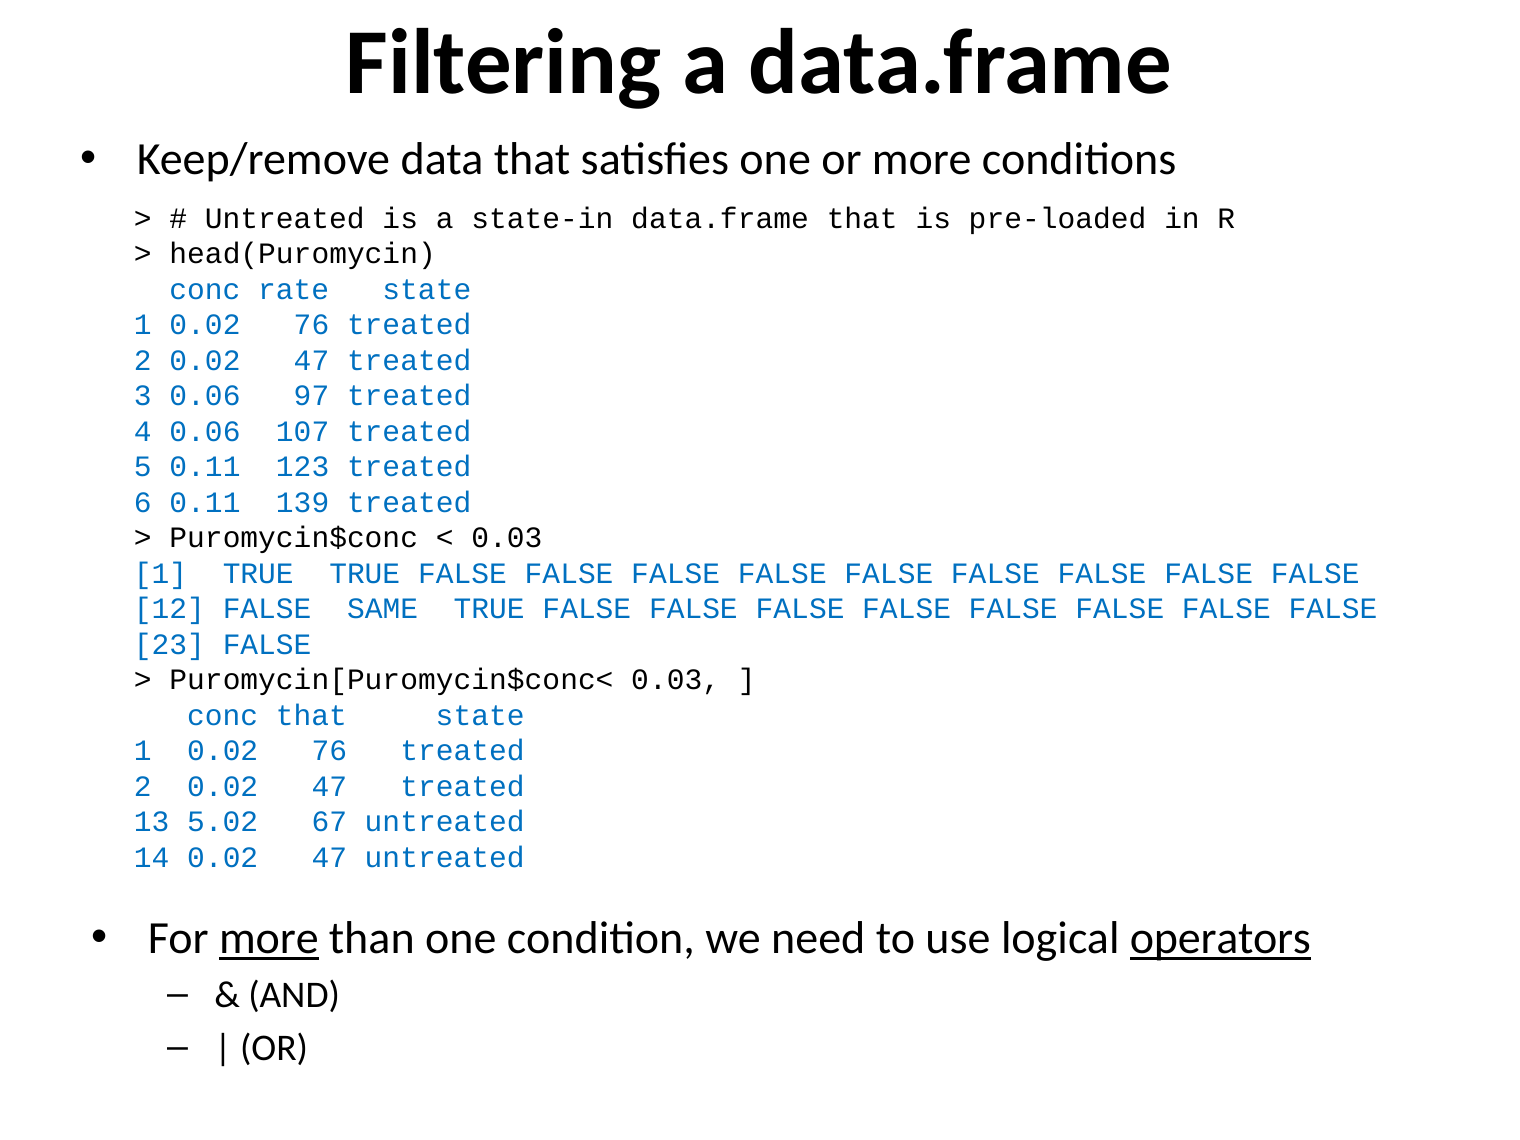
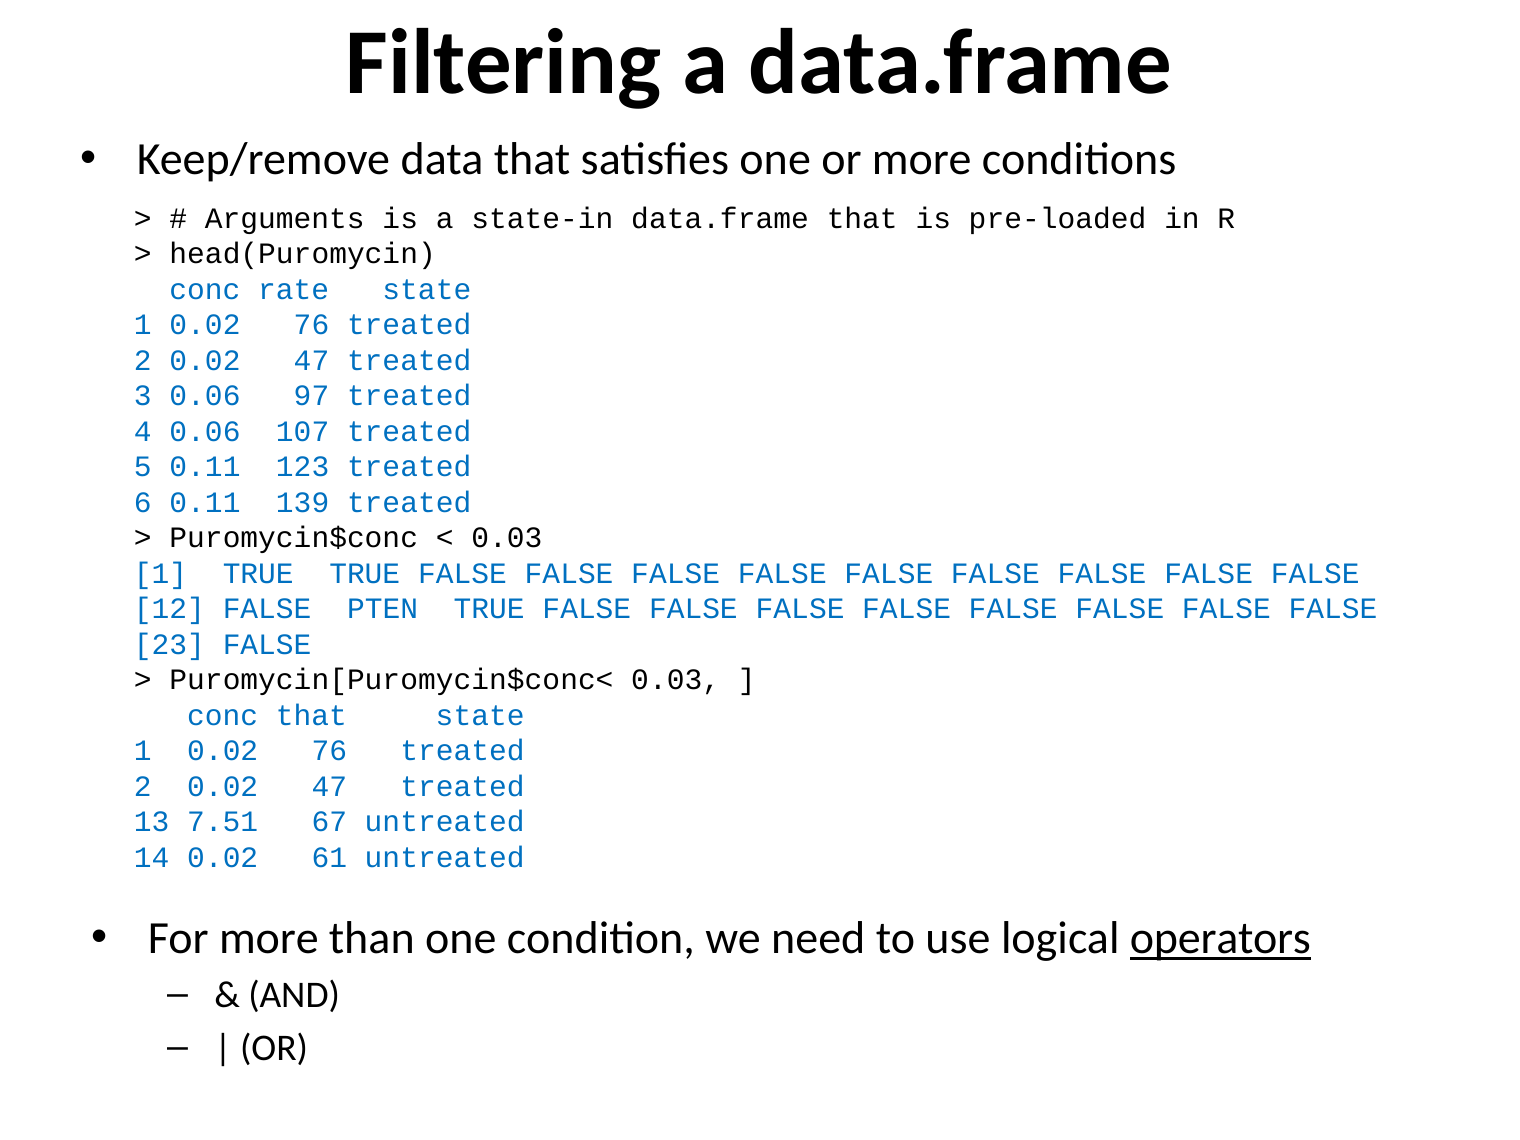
Untreated: Untreated -> Arguments (285, 219)
SAME: SAME -> PTEN (383, 609)
5.02: 5.02 -> 7.51 (223, 822)
14 0.02 47: 47 -> 61 (329, 857)
more underline: present -> none (269, 939)
